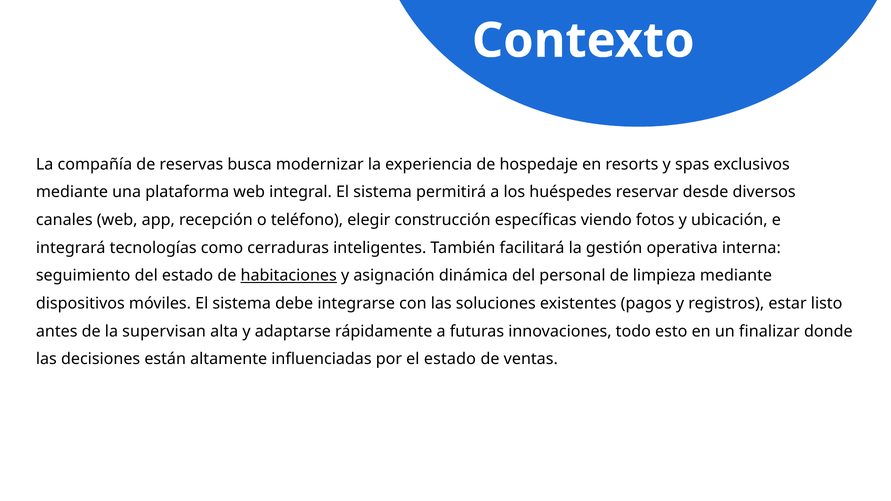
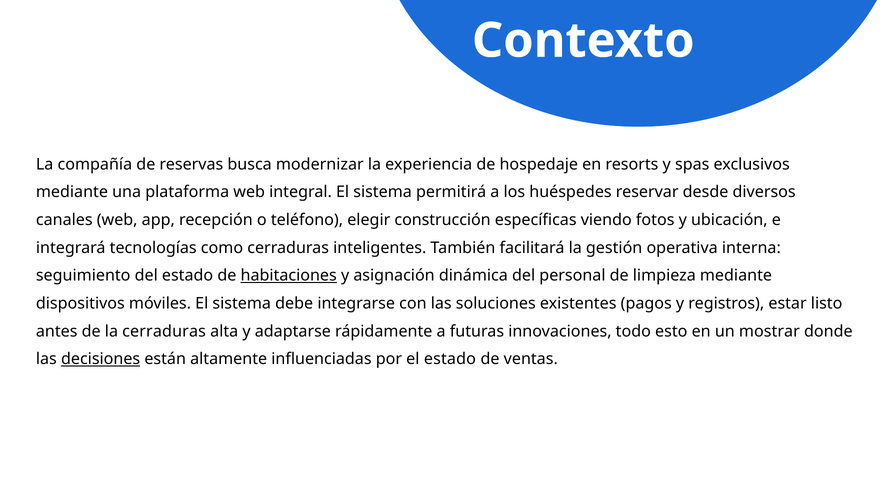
la supervisan: supervisan -> cerraduras (164, 331)
finalizar: finalizar -> mostrar (769, 331)
decisiones underline: none -> present (101, 359)
